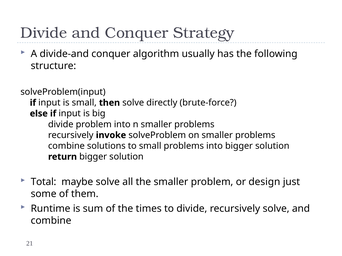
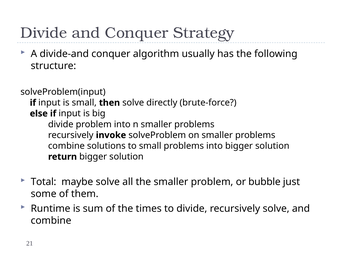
design: design -> bubble (264, 182)
